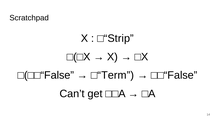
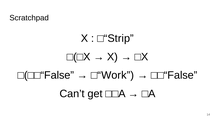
□“Term: □“Term -> □“Work (112, 75)
